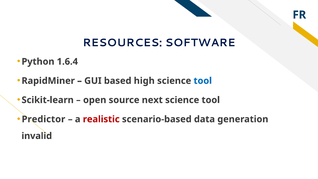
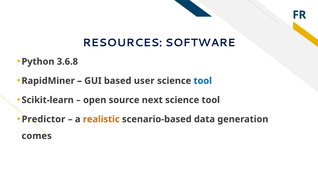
1.6.4: 1.6.4 -> 3.6.8 (67, 62)
high: high -> user (144, 81)
realistic colour: red -> orange (101, 119)
invalid: invalid -> comes (37, 136)
